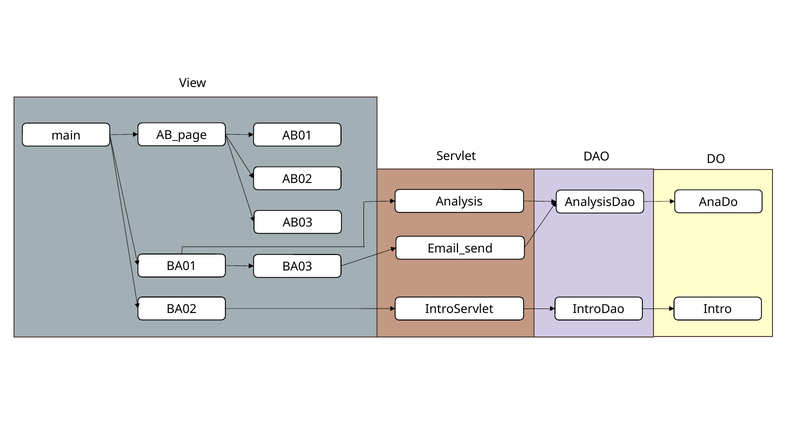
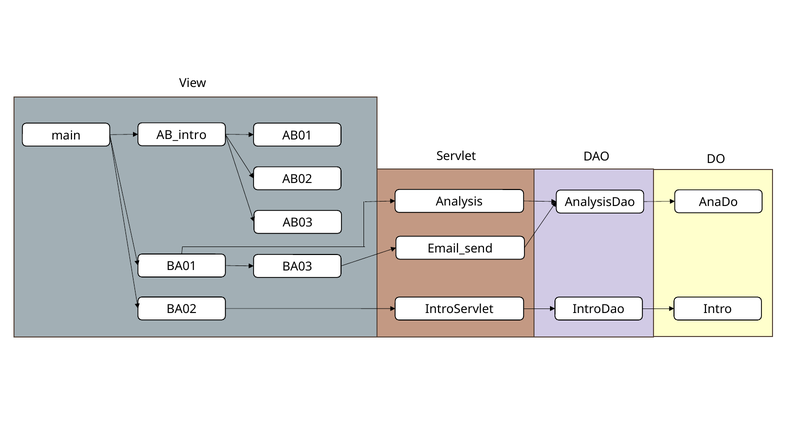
AB_page: AB_page -> AB_intro (182, 135)
